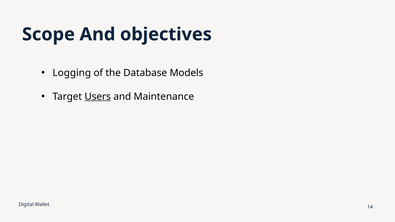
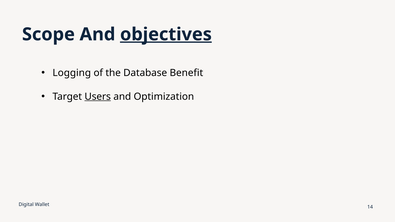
objectives underline: none -> present (166, 34)
Models: Models -> Benefit (186, 73)
Maintenance: Maintenance -> Optimization (164, 97)
